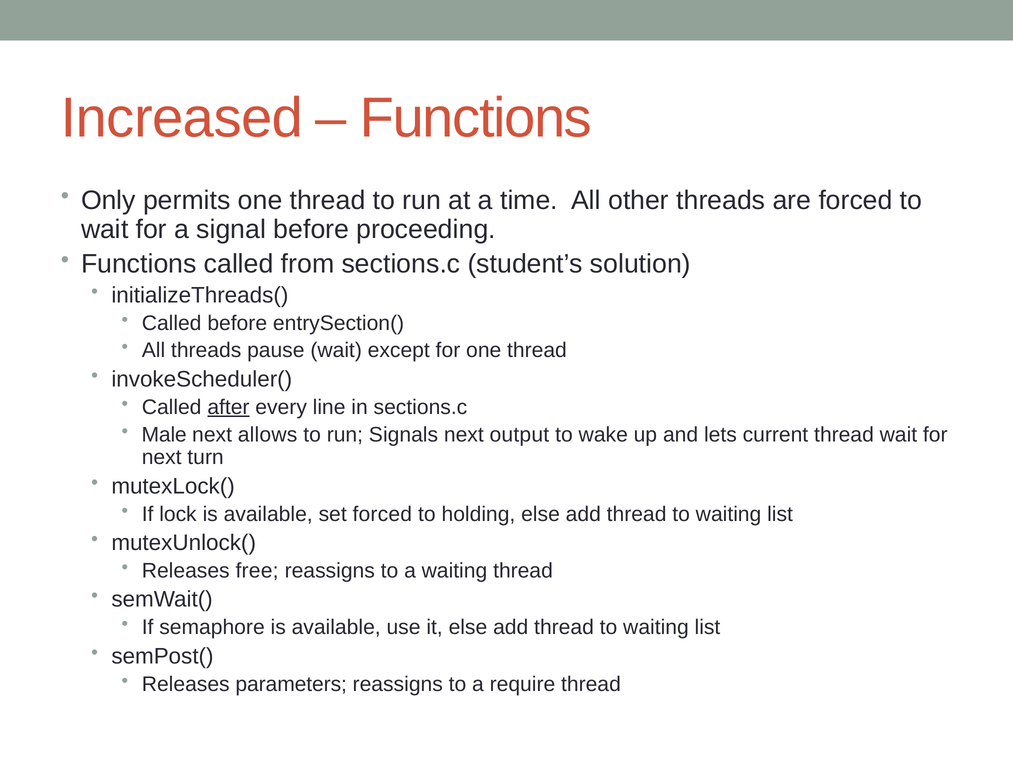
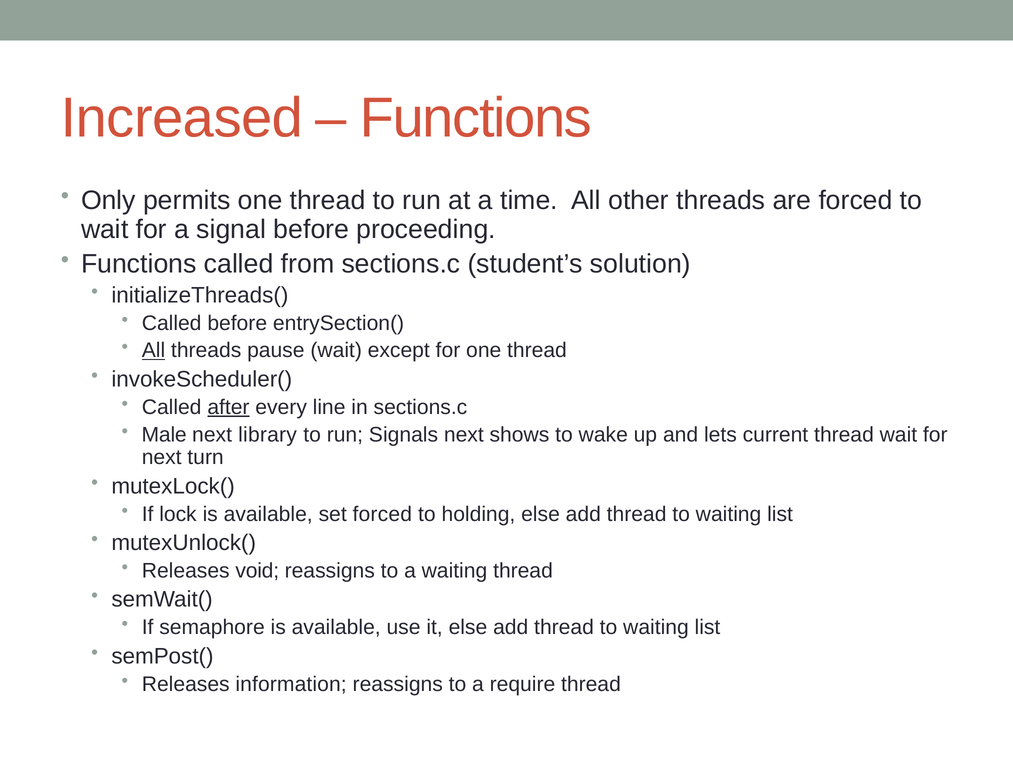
All underline: none -> present (154, 350)
allows: allows -> library (268, 434)
output: output -> shows (519, 434)
free: free -> void (257, 571)
parameters: parameters -> information (291, 684)
